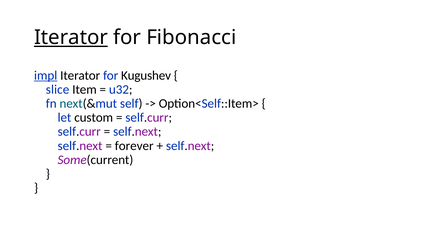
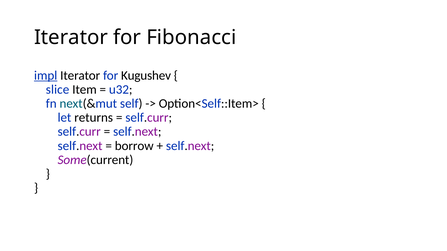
Iterator underline: present -> none (71, 38)
custom: custom -> returns (94, 118)
forever: forever -> borrow (134, 146)
